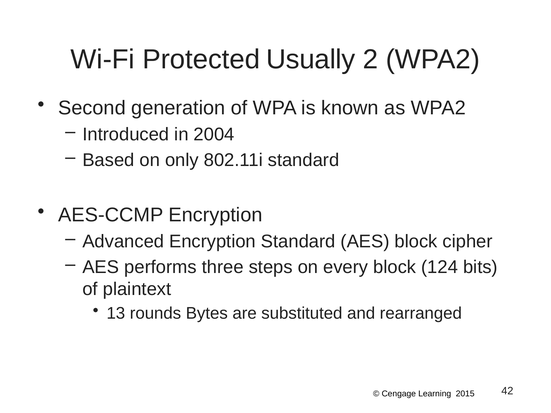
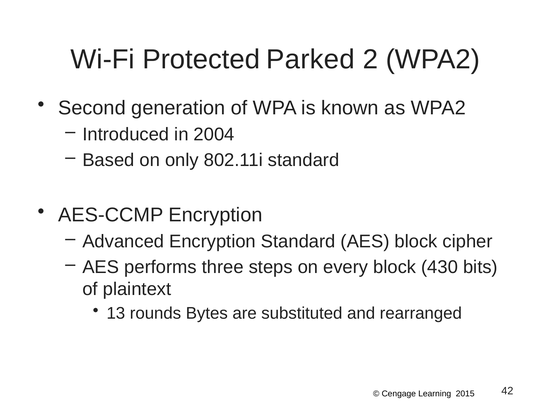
Usually: Usually -> Parked (311, 59)
124: 124 -> 430 (440, 267)
